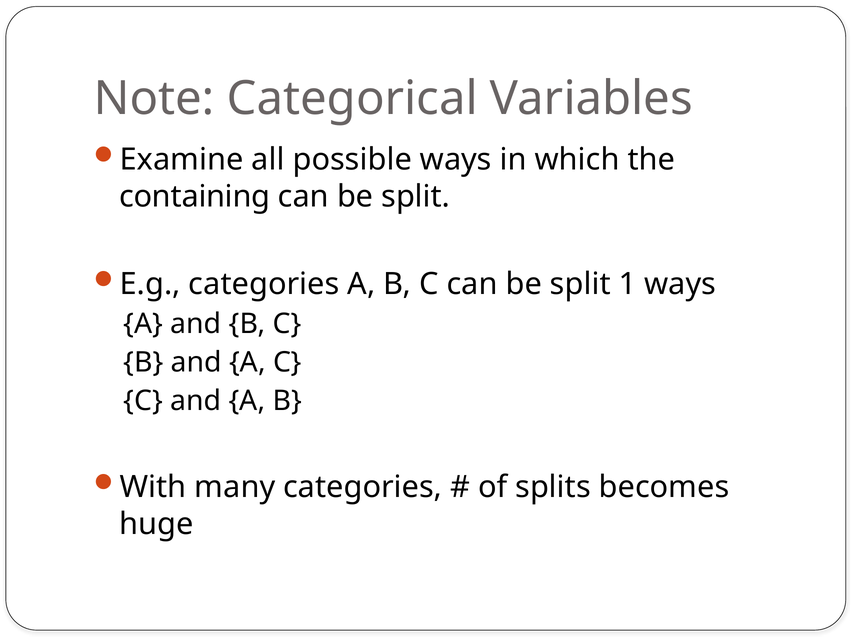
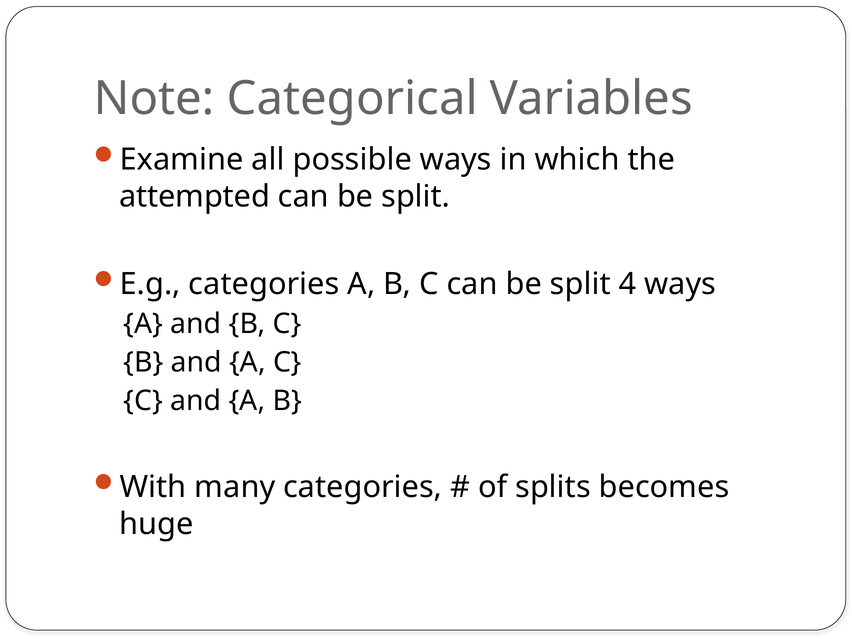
containing: containing -> attempted (195, 197)
1: 1 -> 4 (627, 284)
